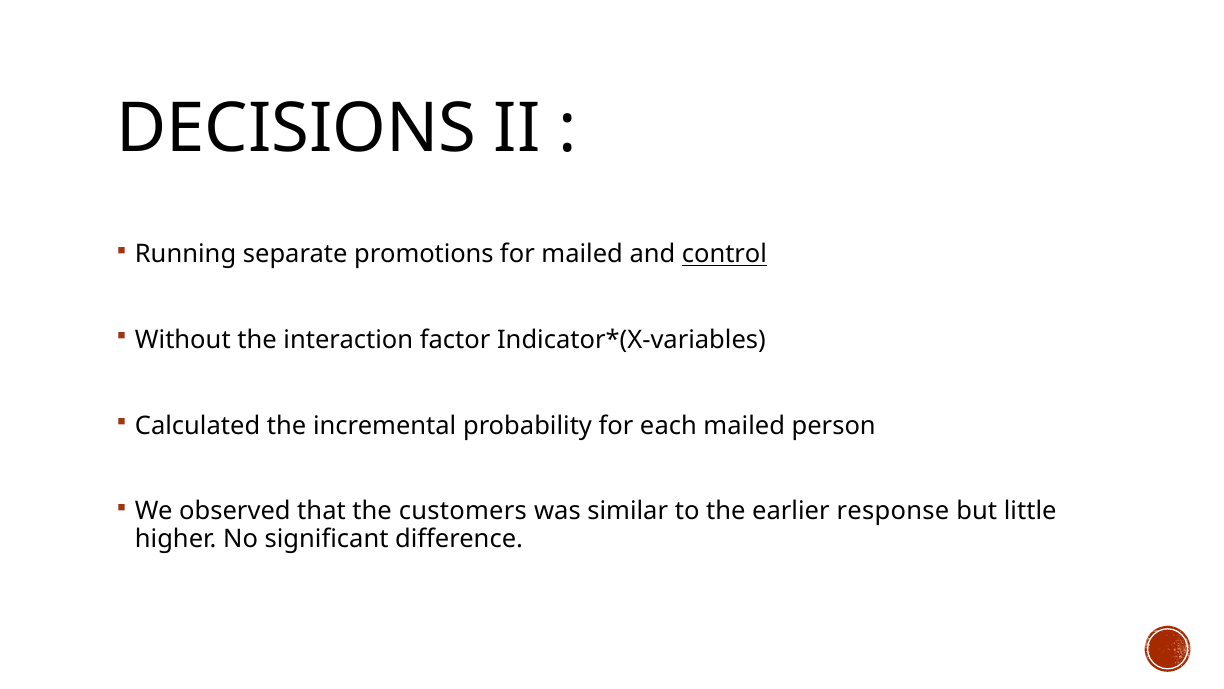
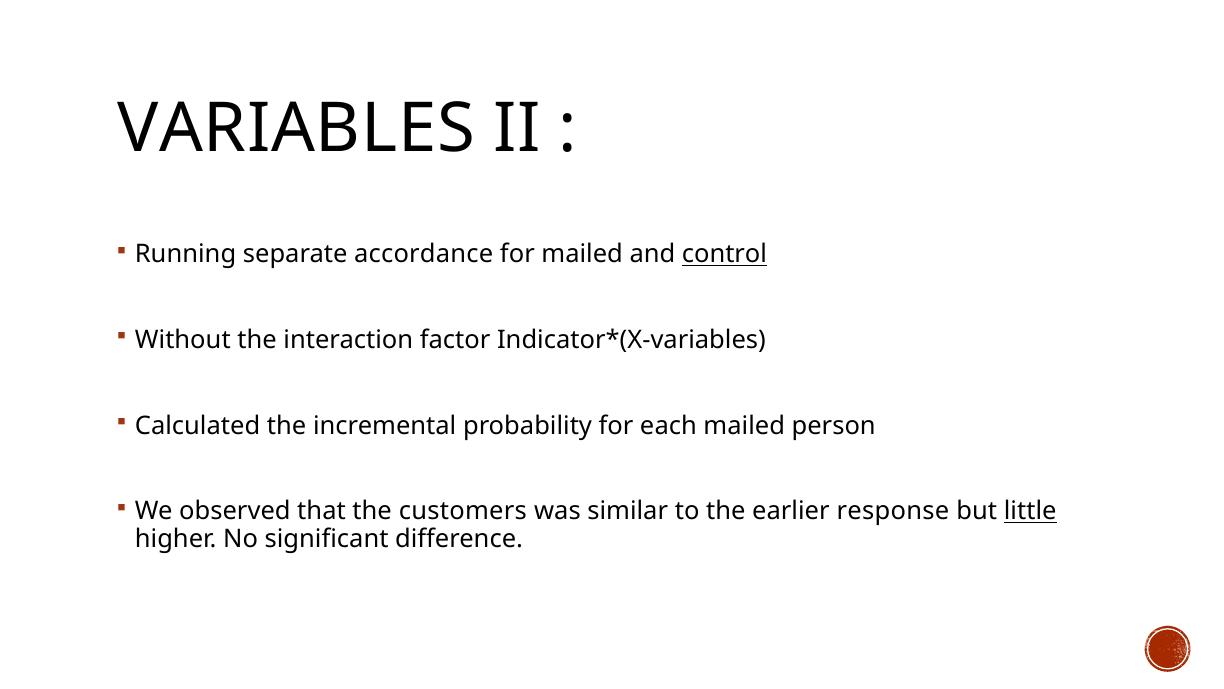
DECISIONS: DECISIONS -> VARIABLES (296, 129)
promotions: promotions -> accordance (424, 254)
little underline: none -> present (1030, 511)
